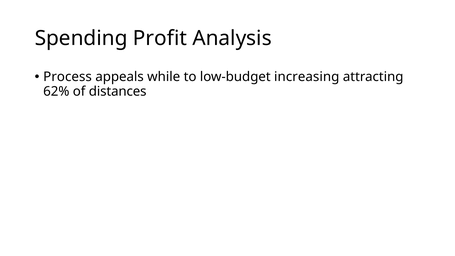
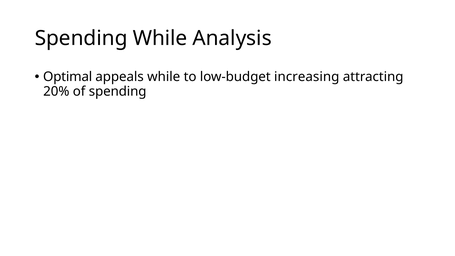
Spending Profit: Profit -> While (160, 38)
Process: Process -> Optimal (68, 77)
62%: 62% -> 20% (56, 91)
of distances: distances -> spending (118, 91)
